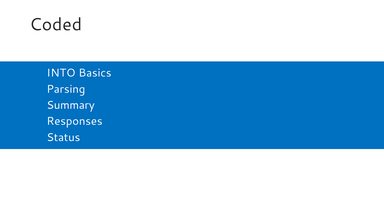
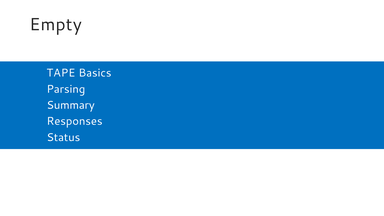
Coded: Coded -> Empty (56, 25)
INTO: INTO -> TAPE (61, 73)
